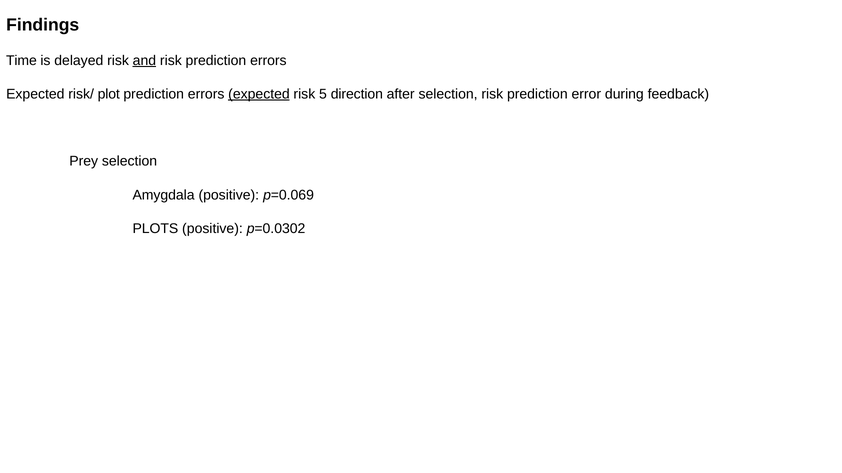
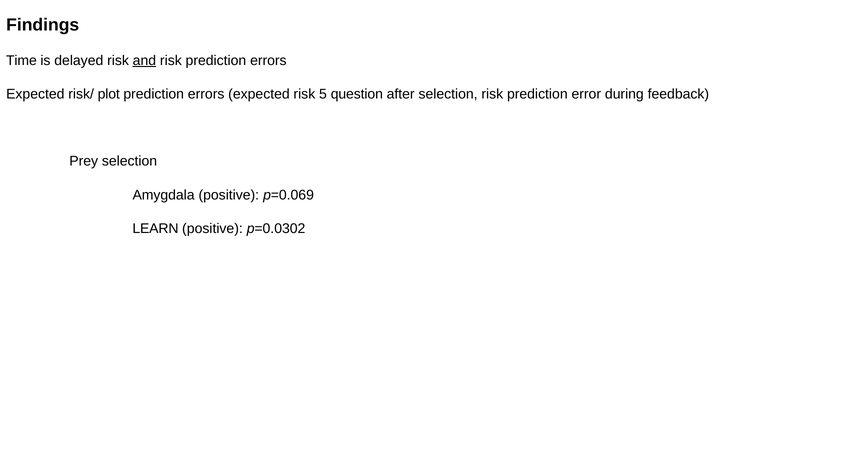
expected underline: present -> none (259, 94)
direction: direction -> question (357, 94)
PLOTS: PLOTS -> LEARN (155, 229)
